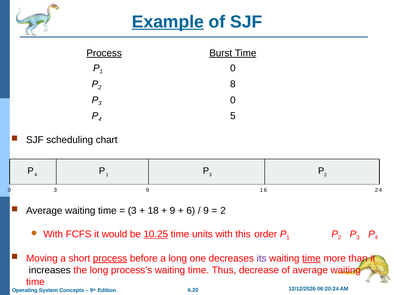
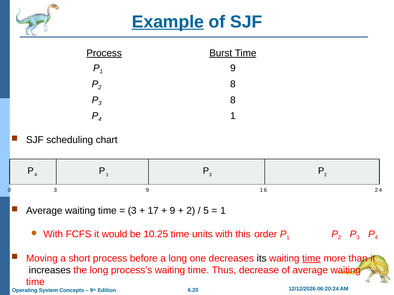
0: 0 -> 9 (233, 68)
0: 0 -> 8 (233, 100)
4 5: 5 -> 1 (233, 116)
18: 18 -> 17 (153, 211)
6: 6 -> 2 (191, 211)
9: 9 -> 5 (206, 211)
2: 2 -> 1 (223, 211)
10.25 underline: present -> none (156, 235)
process underline: present -> none (110, 259)
its colour: purple -> black (262, 259)
